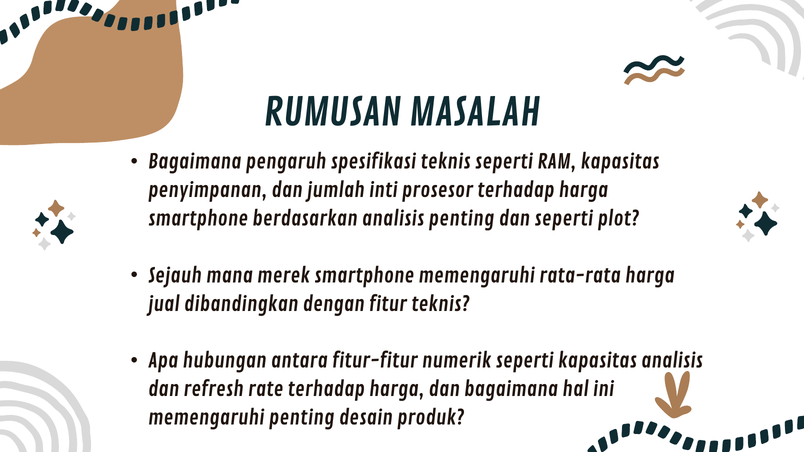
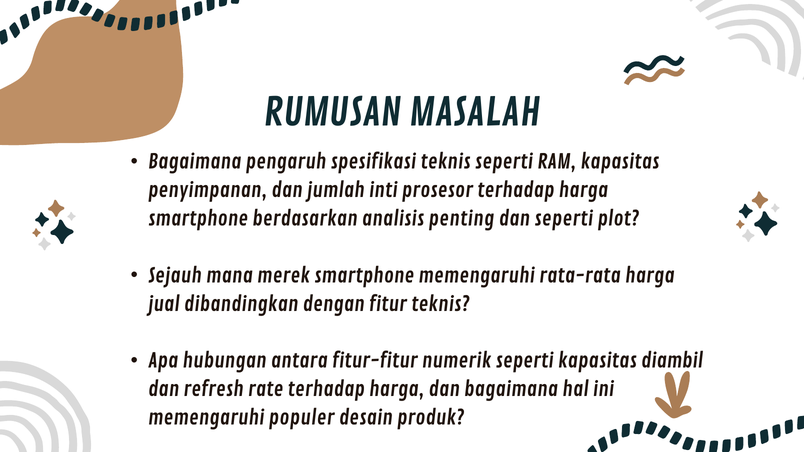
kapasitas analisis: analisis -> diambil (672, 361)
memengaruhi penting: penting -> populer (302, 418)
